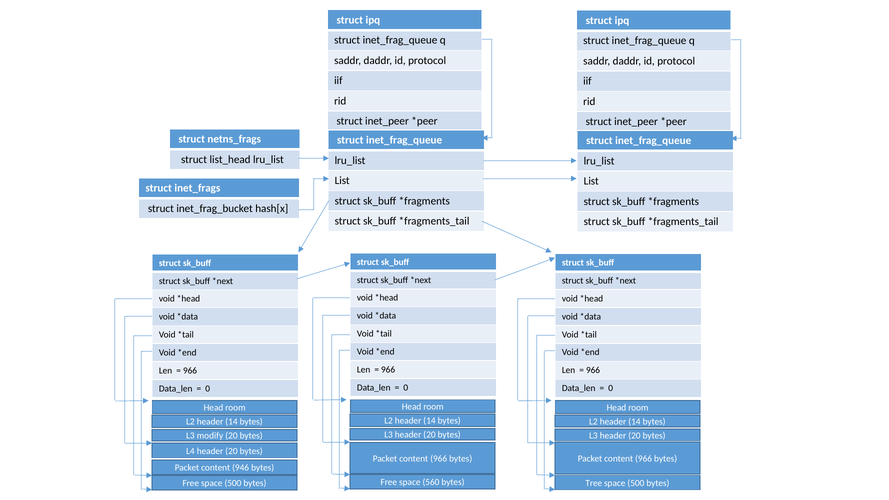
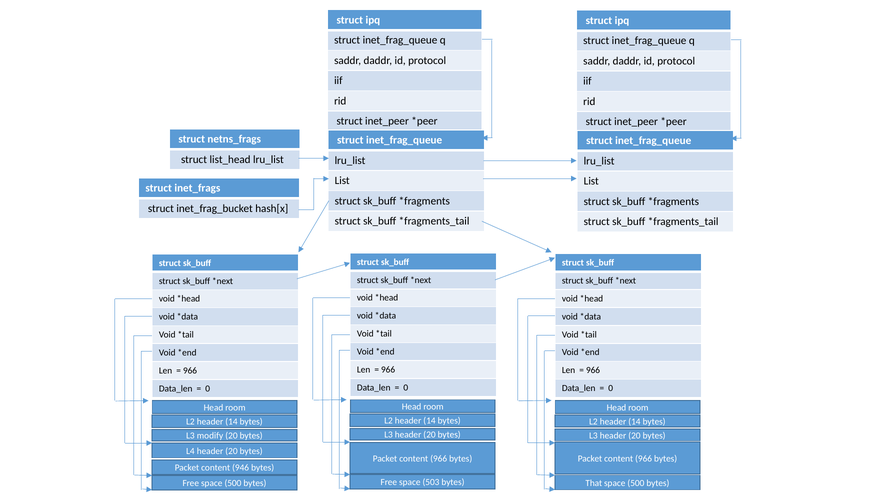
560: 560 -> 503 (431, 482)
Tree: Tree -> That (594, 483)
